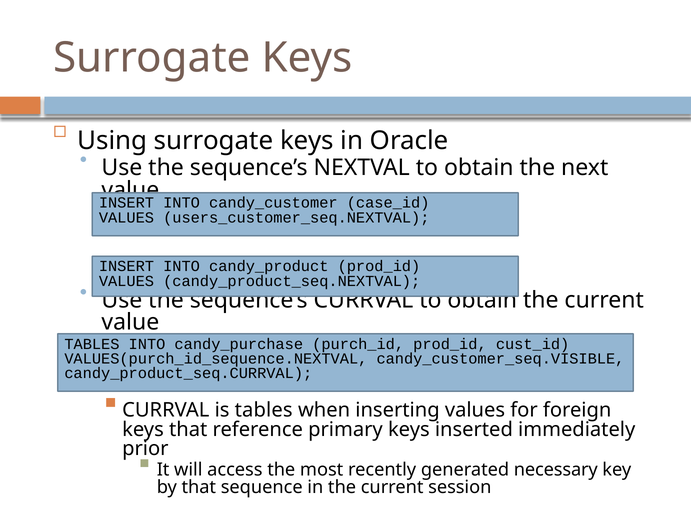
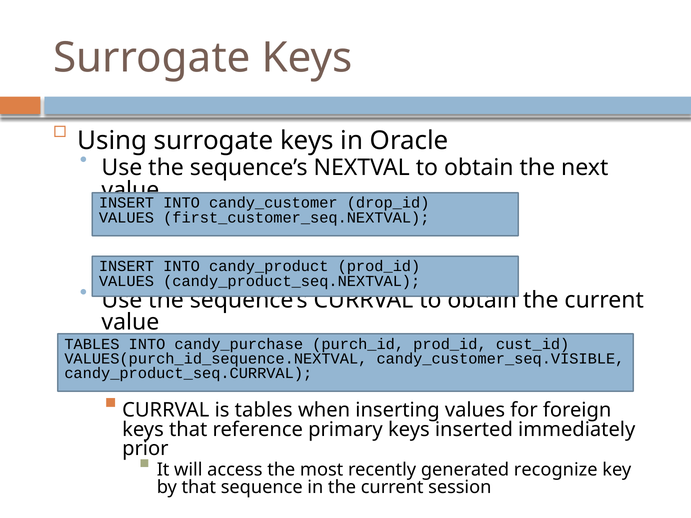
case_id: case_id -> drop_id (388, 203)
users_customer_seq.NEXTVAL: users_customer_seq.NEXTVAL -> first_customer_seq.NEXTVAL (296, 218)
necessary: necessary -> recognize (556, 470)
